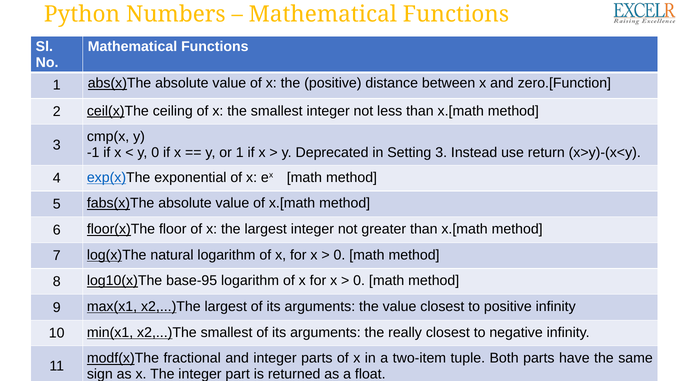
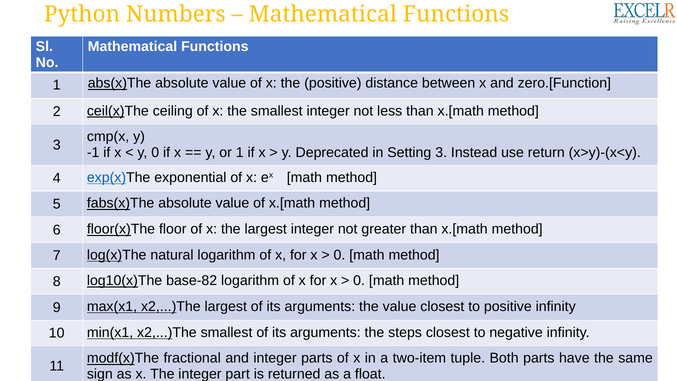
base-95: base-95 -> base-82 (192, 281)
really: really -> steps (405, 332)
